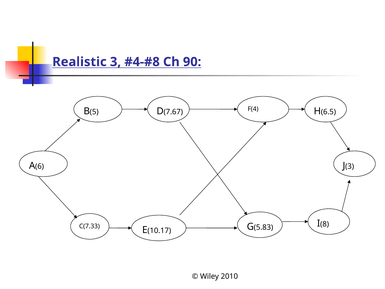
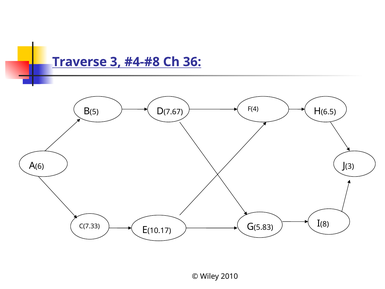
Realistic: Realistic -> Traverse (80, 62)
90: 90 -> 36 (192, 62)
